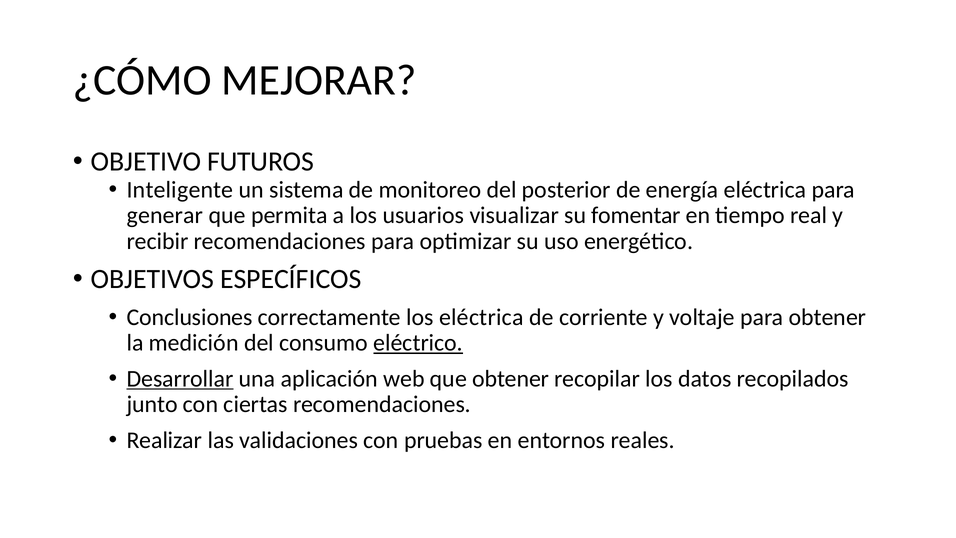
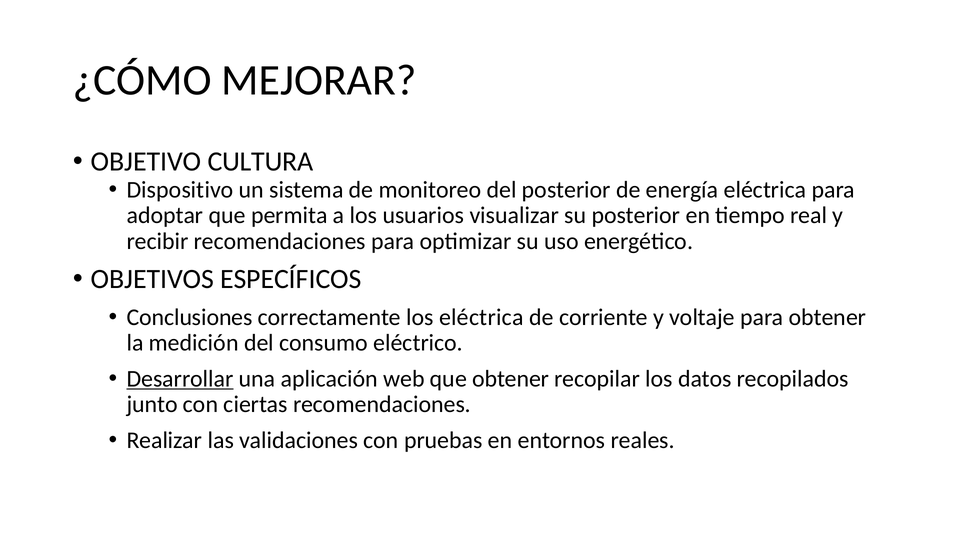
FUTUROS: FUTUROS -> CULTURA (260, 162)
Inteligente: Inteligente -> Dispositivo (180, 190)
generar: generar -> adoptar (165, 215)
su fomentar: fomentar -> posterior (636, 215)
eléctrico underline: present -> none (418, 343)
